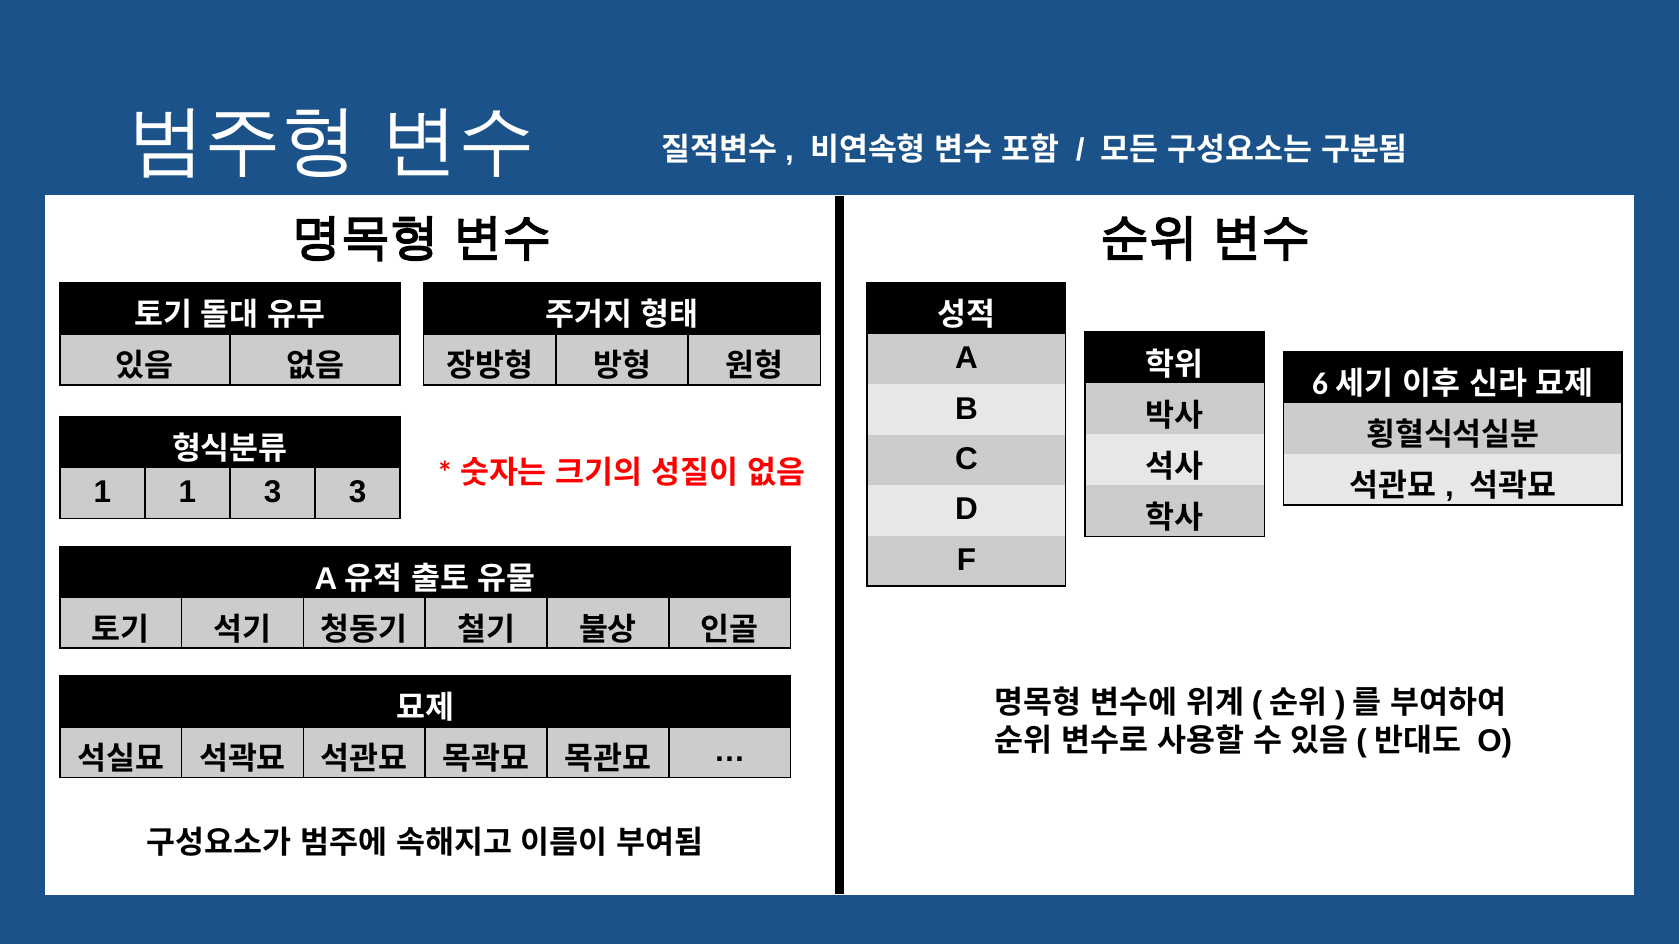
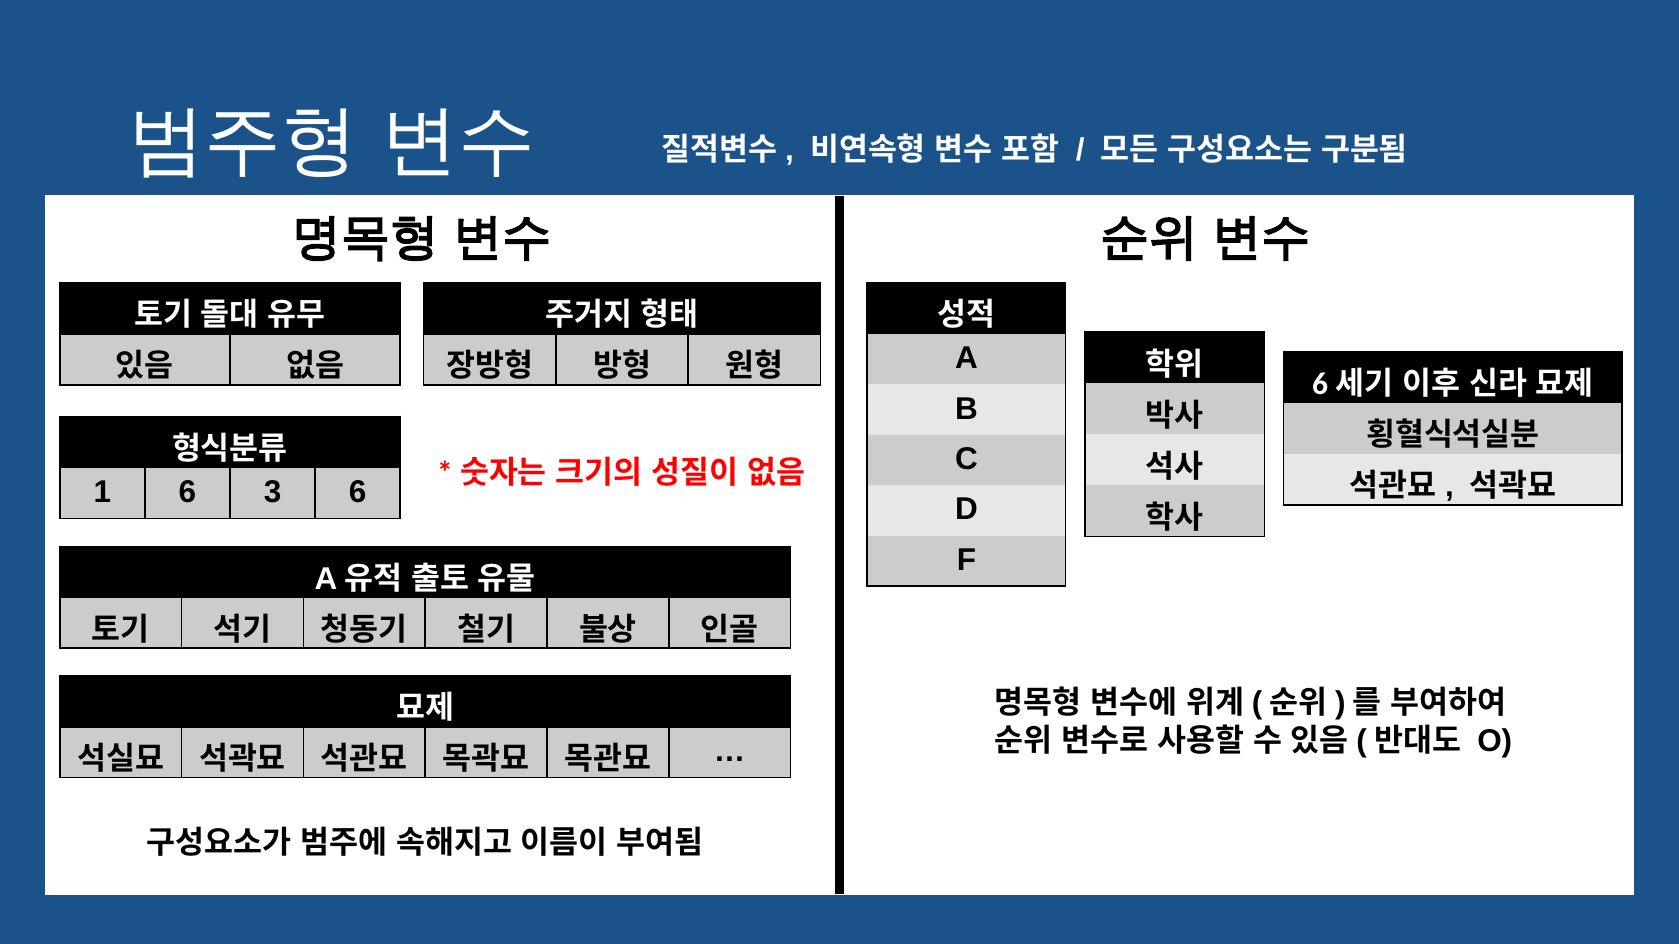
1 1: 1 -> 6 (187, 492)
3 3: 3 -> 6 (358, 492)
